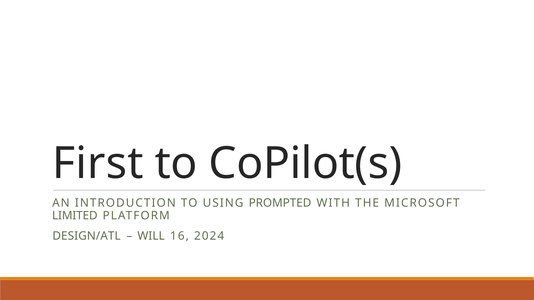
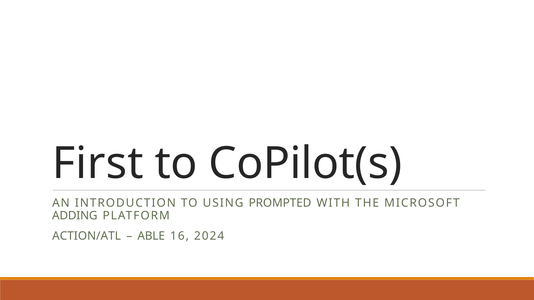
LIMITED: LIMITED -> ADDING (75, 216)
DESIGN/ATL: DESIGN/ATL -> ACTION/ATL (87, 236)
WILL: WILL -> ABLE (151, 236)
